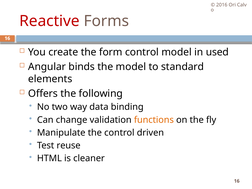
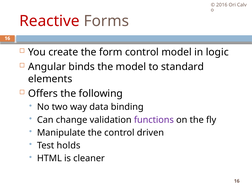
used: used -> logic (217, 52)
functions colour: orange -> purple (154, 120)
reuse: reuse -> holds (68, 146)
